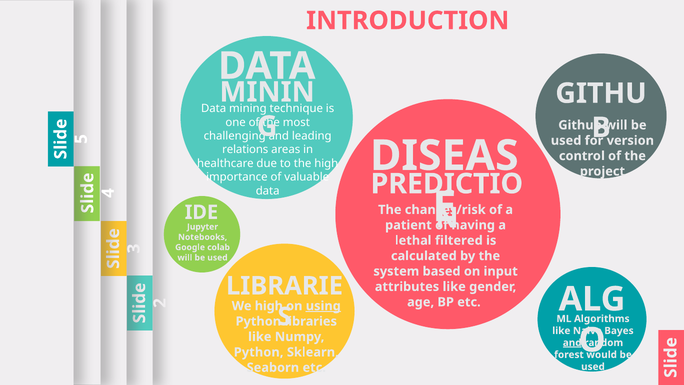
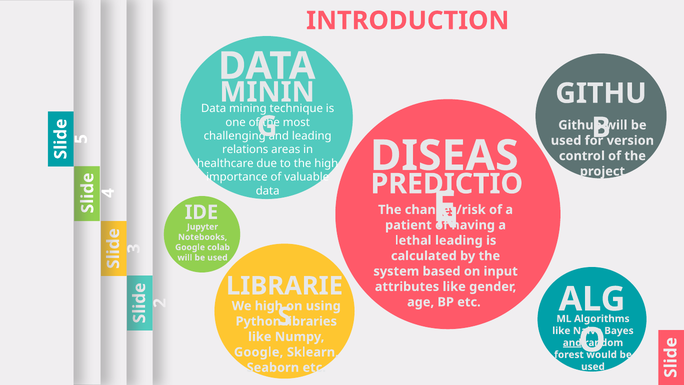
lethal filtered: filtered -> leading (459, 240)
using underline: present -> none (323, 306)
Python: Python -> Google (259, 352)
